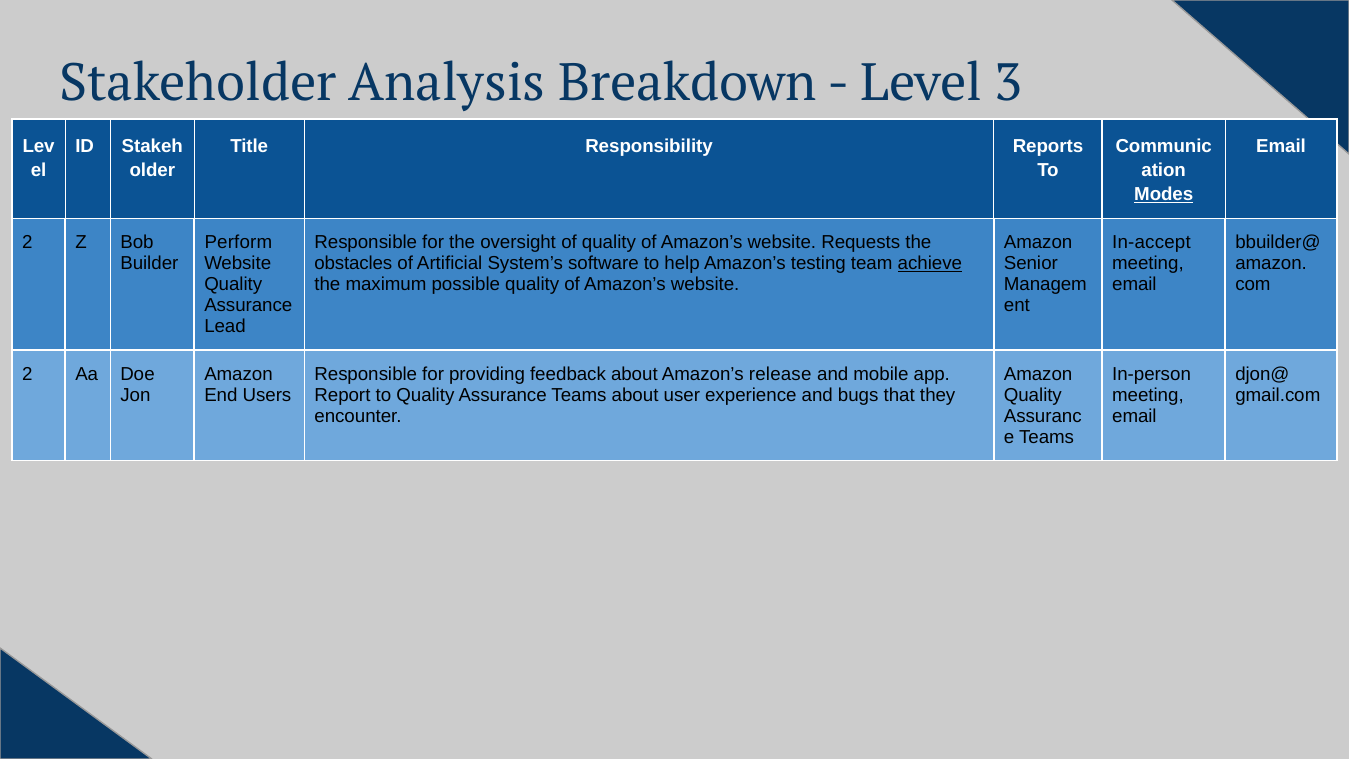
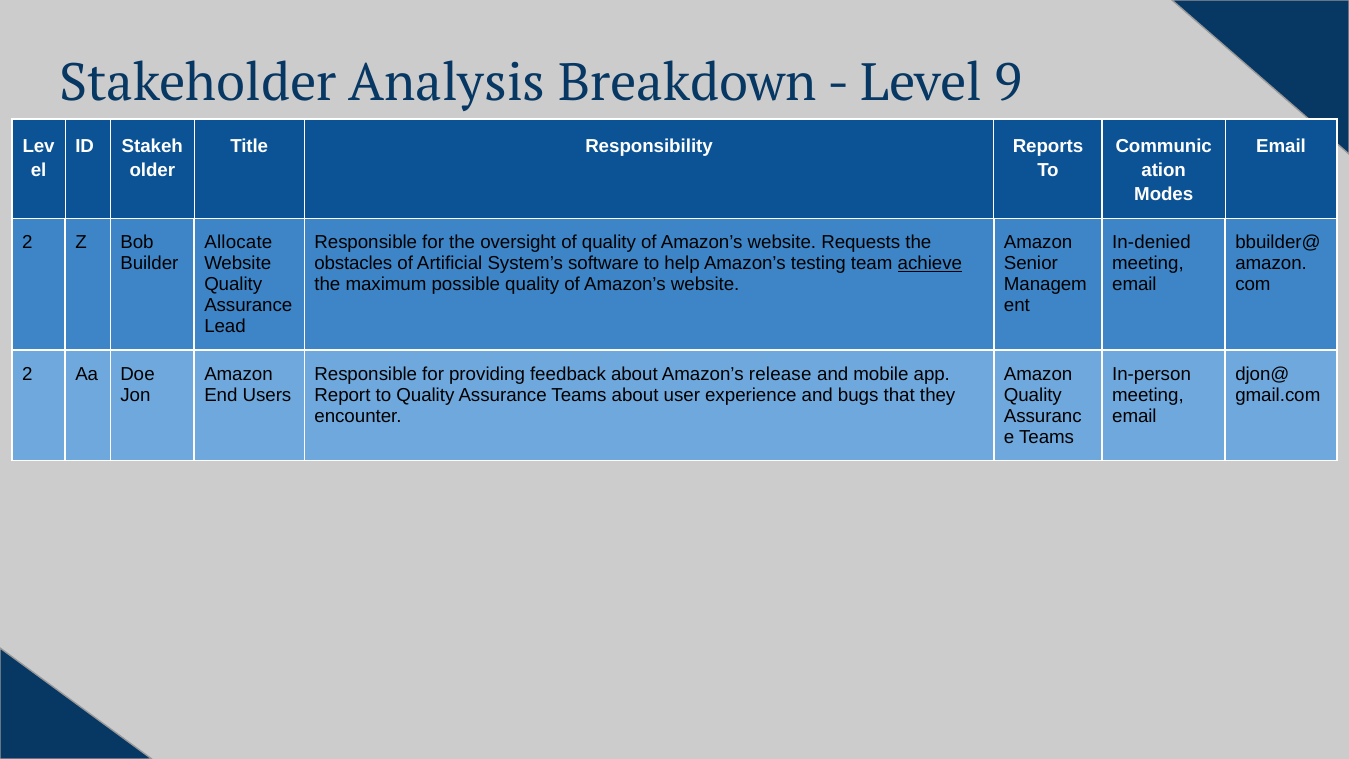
3: 3 -> 9 (1009, 83)
Modes underline: present -> none (1164, 195)
Perform: Perform -> Allocate (238, 242)
In-accept: In-accept -> In-denied (1152, 242)
